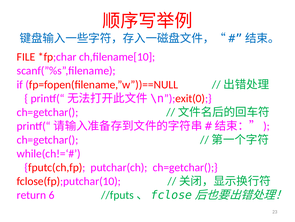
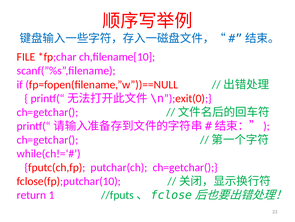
6: 6 -> 1 (52, 195)
